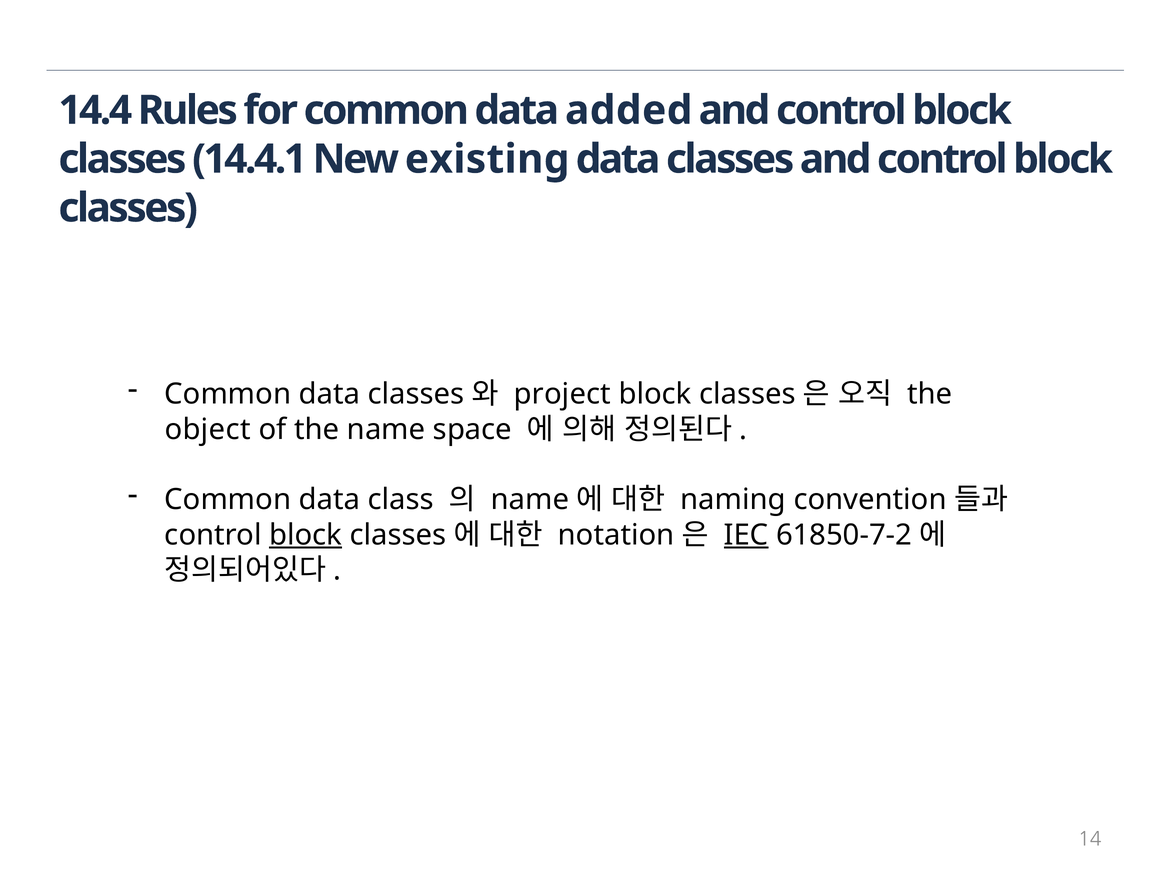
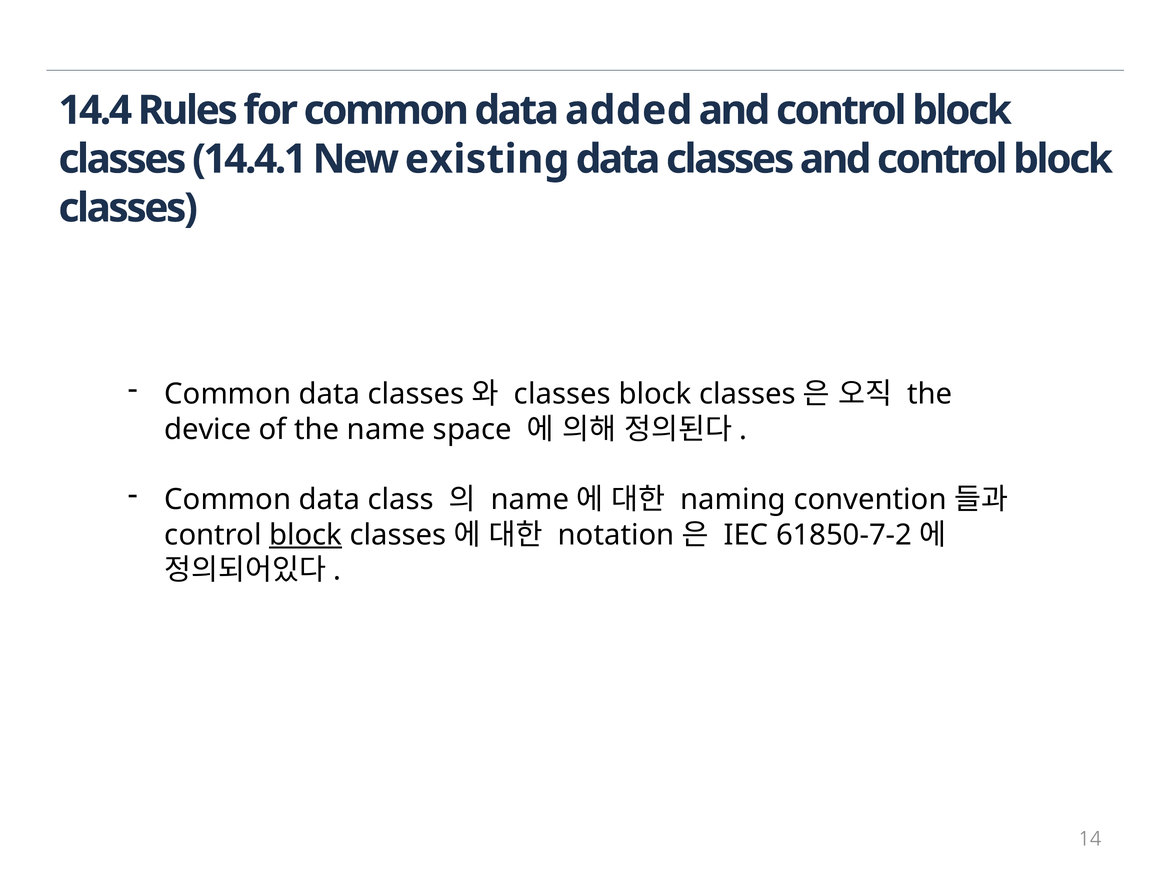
project: project -> classes (562, 394)
object: object -> device (208, 429)
IEC underline: present -> none (746, 535)
